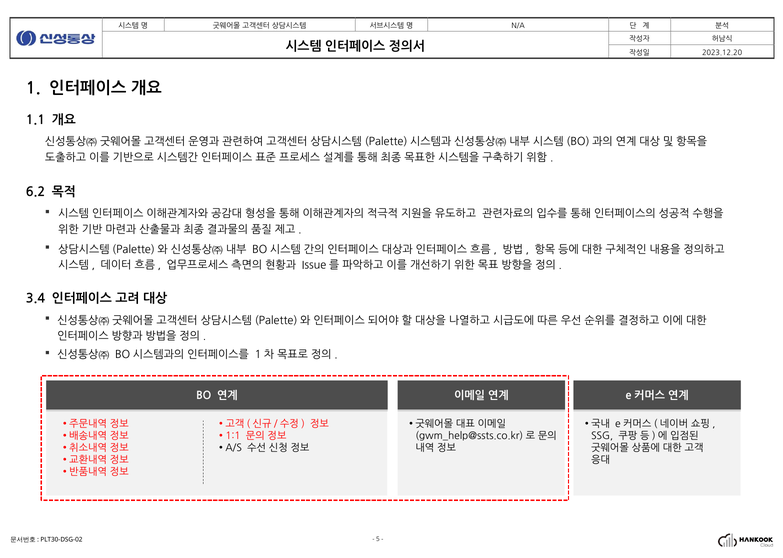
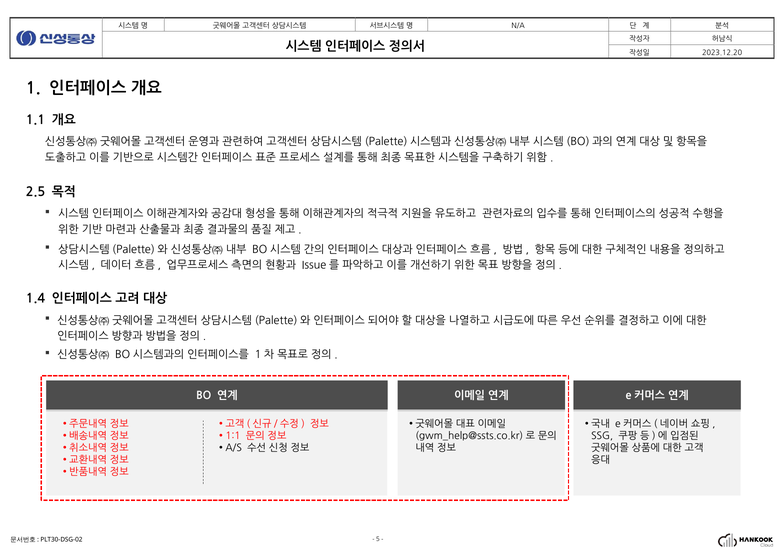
6.2: 6.2 -> 2.5 (36, 192)
3.4: 3.4 -> 1.4 (36, 299)
